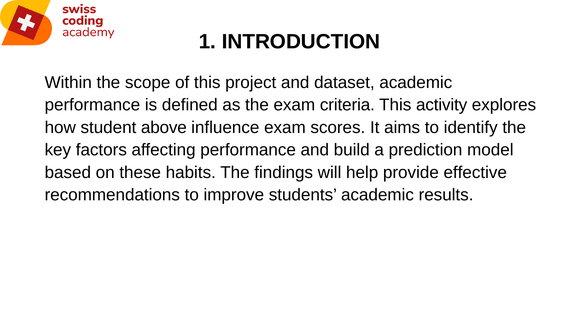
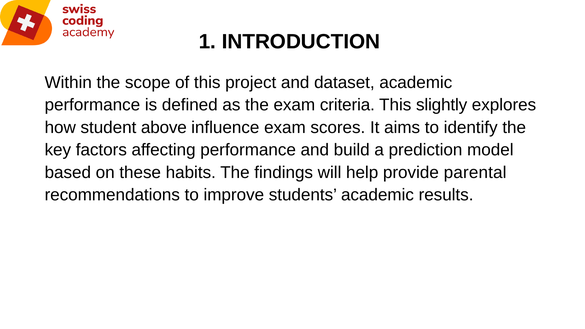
activity: activity -> slightly (442, 105)
effective: effective -> parental (475, 172)
